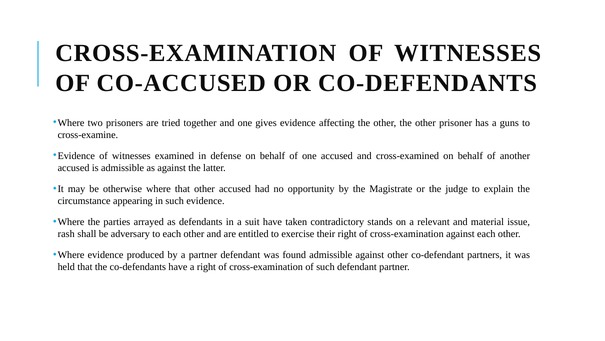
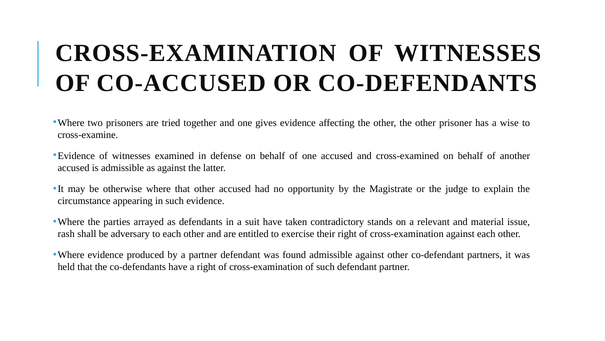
guns: guns -> wise (509, 122)
